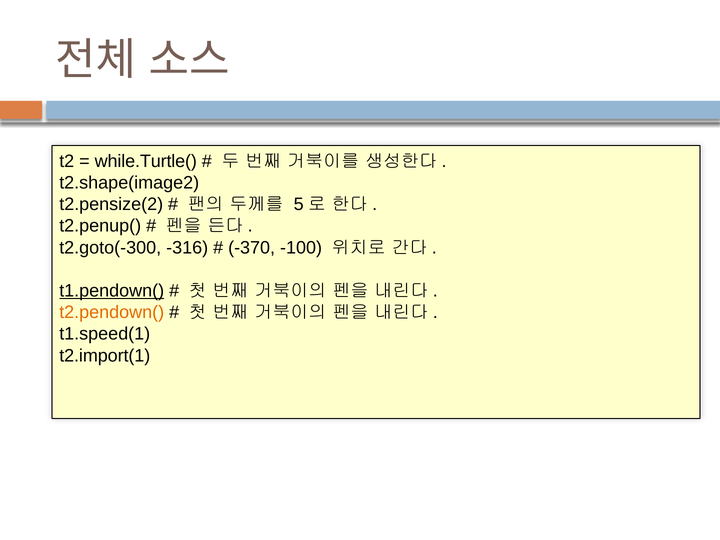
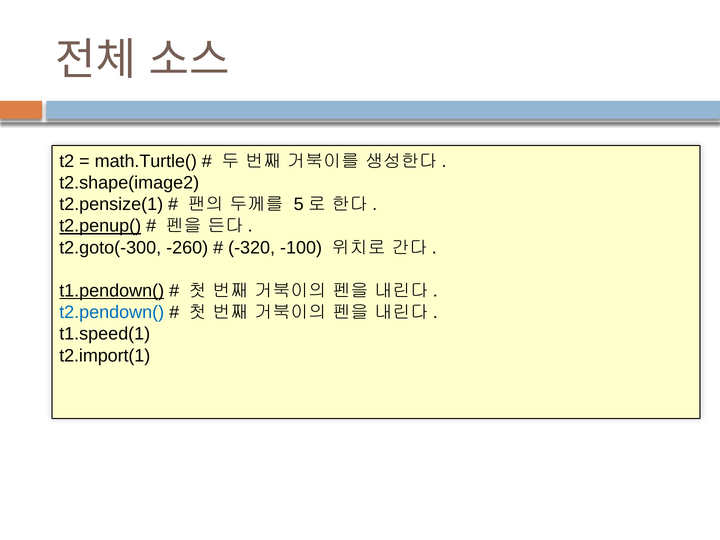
while.Turtle(: while.Turtle( -> math.Turtle( (146, 161)
t2.pensize(2: t2.pensize(2 -> t2.pensize(1 (111, 204)
t2.penup( underline: none -> present (100, 226)
-316: -316 -> -260 (187, 248)
-370: -370 -> -320 (252, 248)
t2.pendown( colour: orange -> blue (112, 312)
